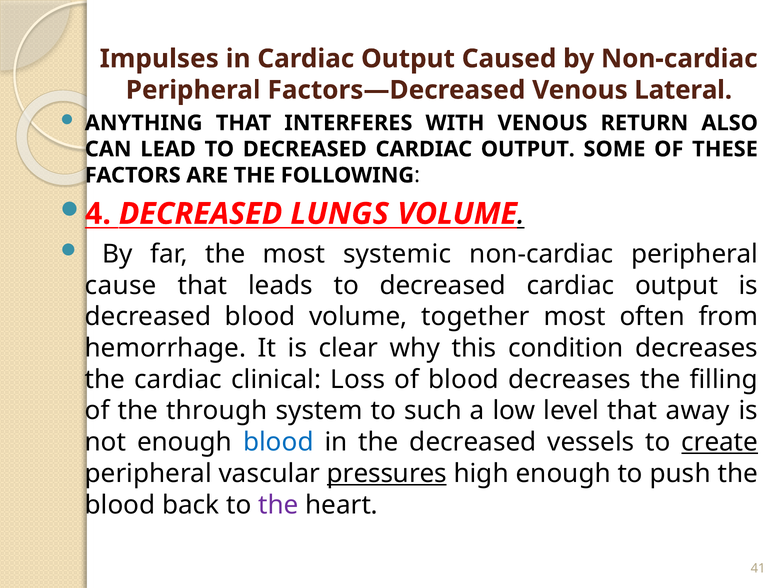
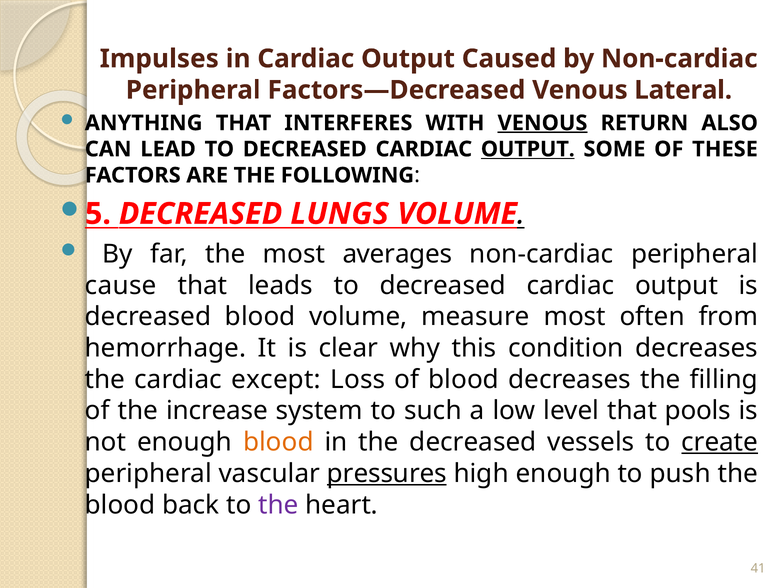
VENOUS underline: none -> present (542, 123)
OUTPUT underline: none -> present (528, 149)
4: 4 -> 5 (98, 214)
systemic: systemic -> averages (397, 254)
together: together -> measure (475, 317)
clinical: clinical -> except (276, 379)
through: through -> increase (217, 411)
away: away -> pools (698, 411)
blood colour: blue -> orange (278, 442)
